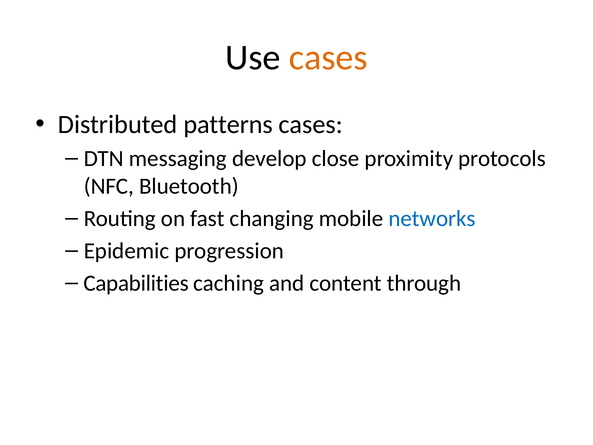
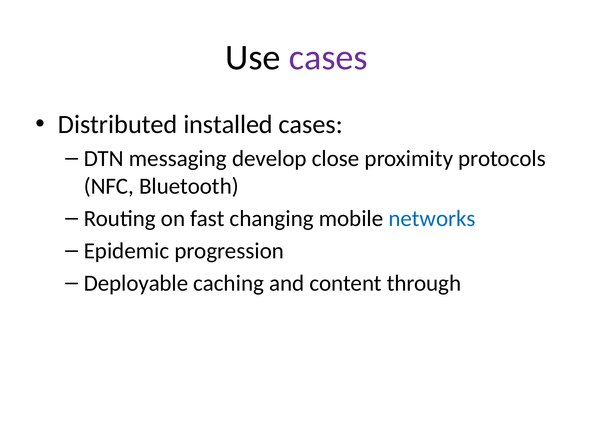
cases colour: orange -> purple (328, 57)
patterns: patterns -> installed (228, 124)
Capabilities: Capabilities -> Deployable (136, 283)
